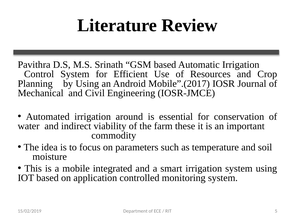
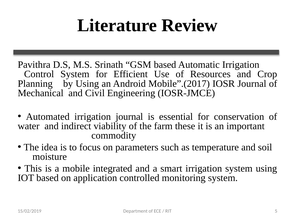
irrigation around: around -> journal (129, 117)
